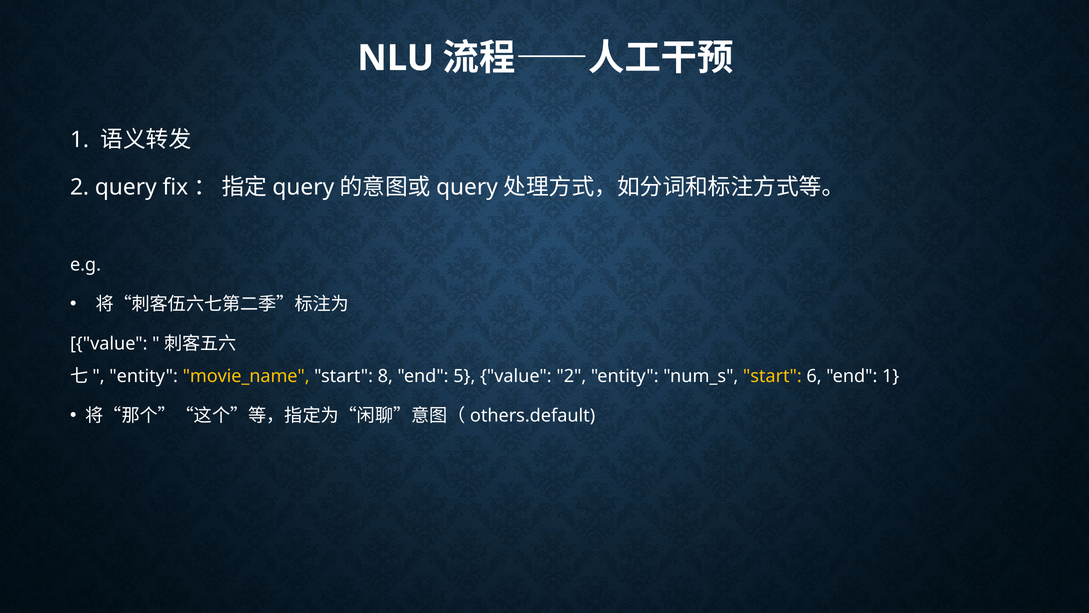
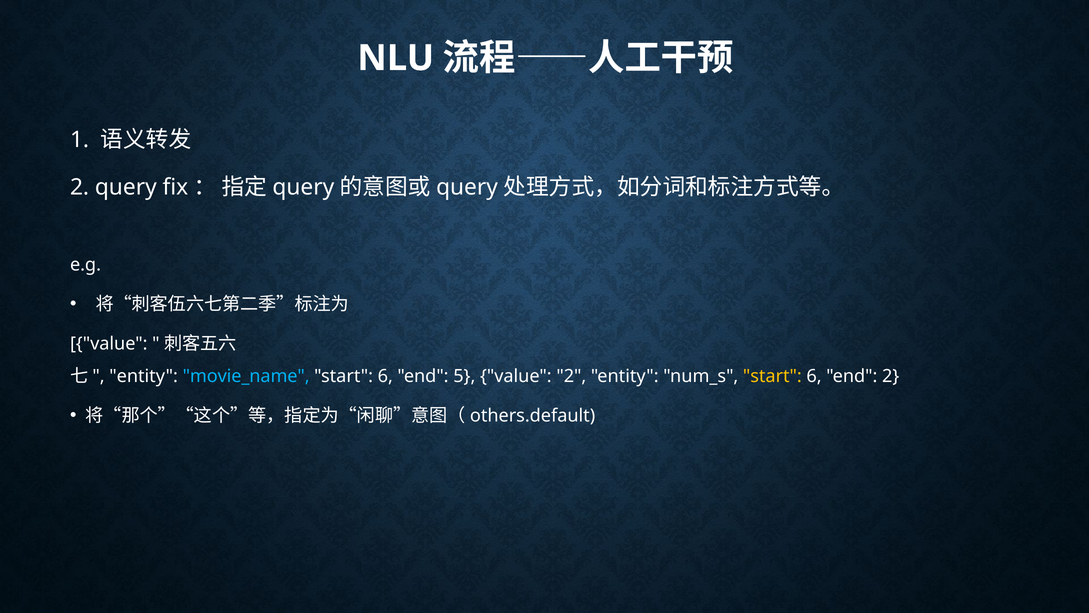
movie_name colour: yellow -> light blue (246, 376)
8: 8 -> 6 (385, 376)
end 1: 1 -> 2 (891, 376)
